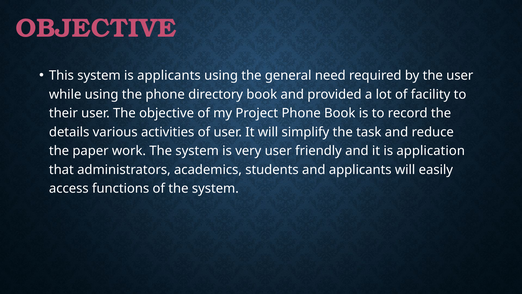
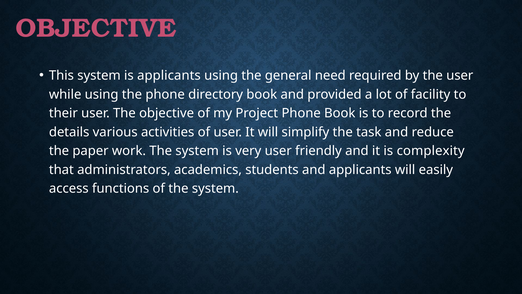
application: application -> complexity (431, 151)
